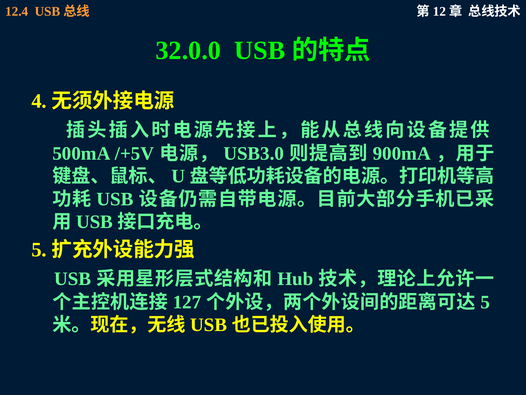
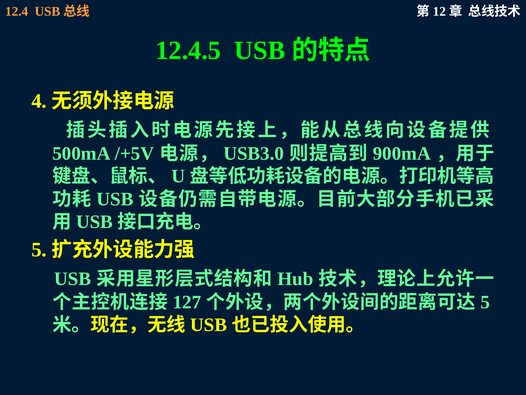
32.0.0: 32.0.0 -> 12.4.5 (188, 51)
